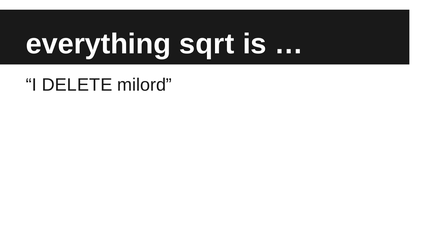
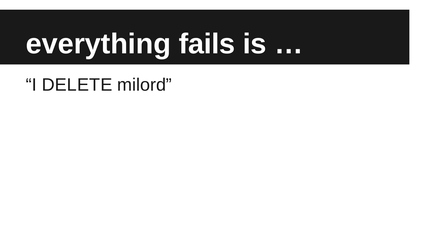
sqrt: sqrt -> fails (207, 44)
